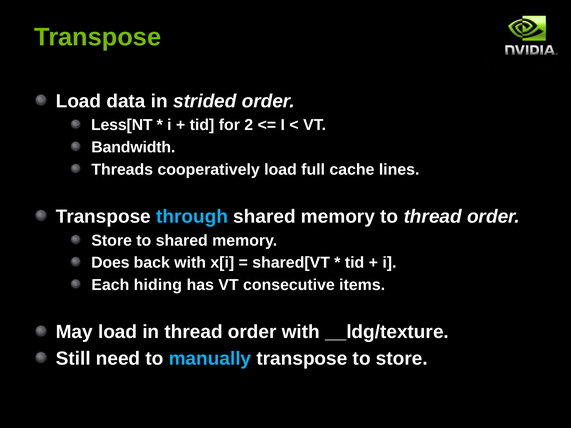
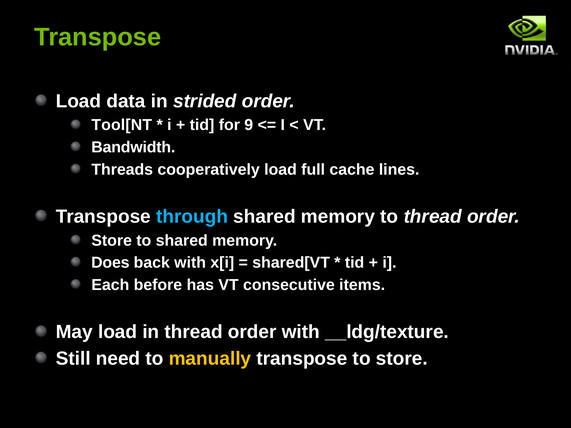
Less[NT: Less[NT -> Tool[NT (122, 125)
2: 2 -> 9 (249, 125)
hiding: hiding -> before (158, 285)
manually colour: light blue -> yellow (210, 359)
